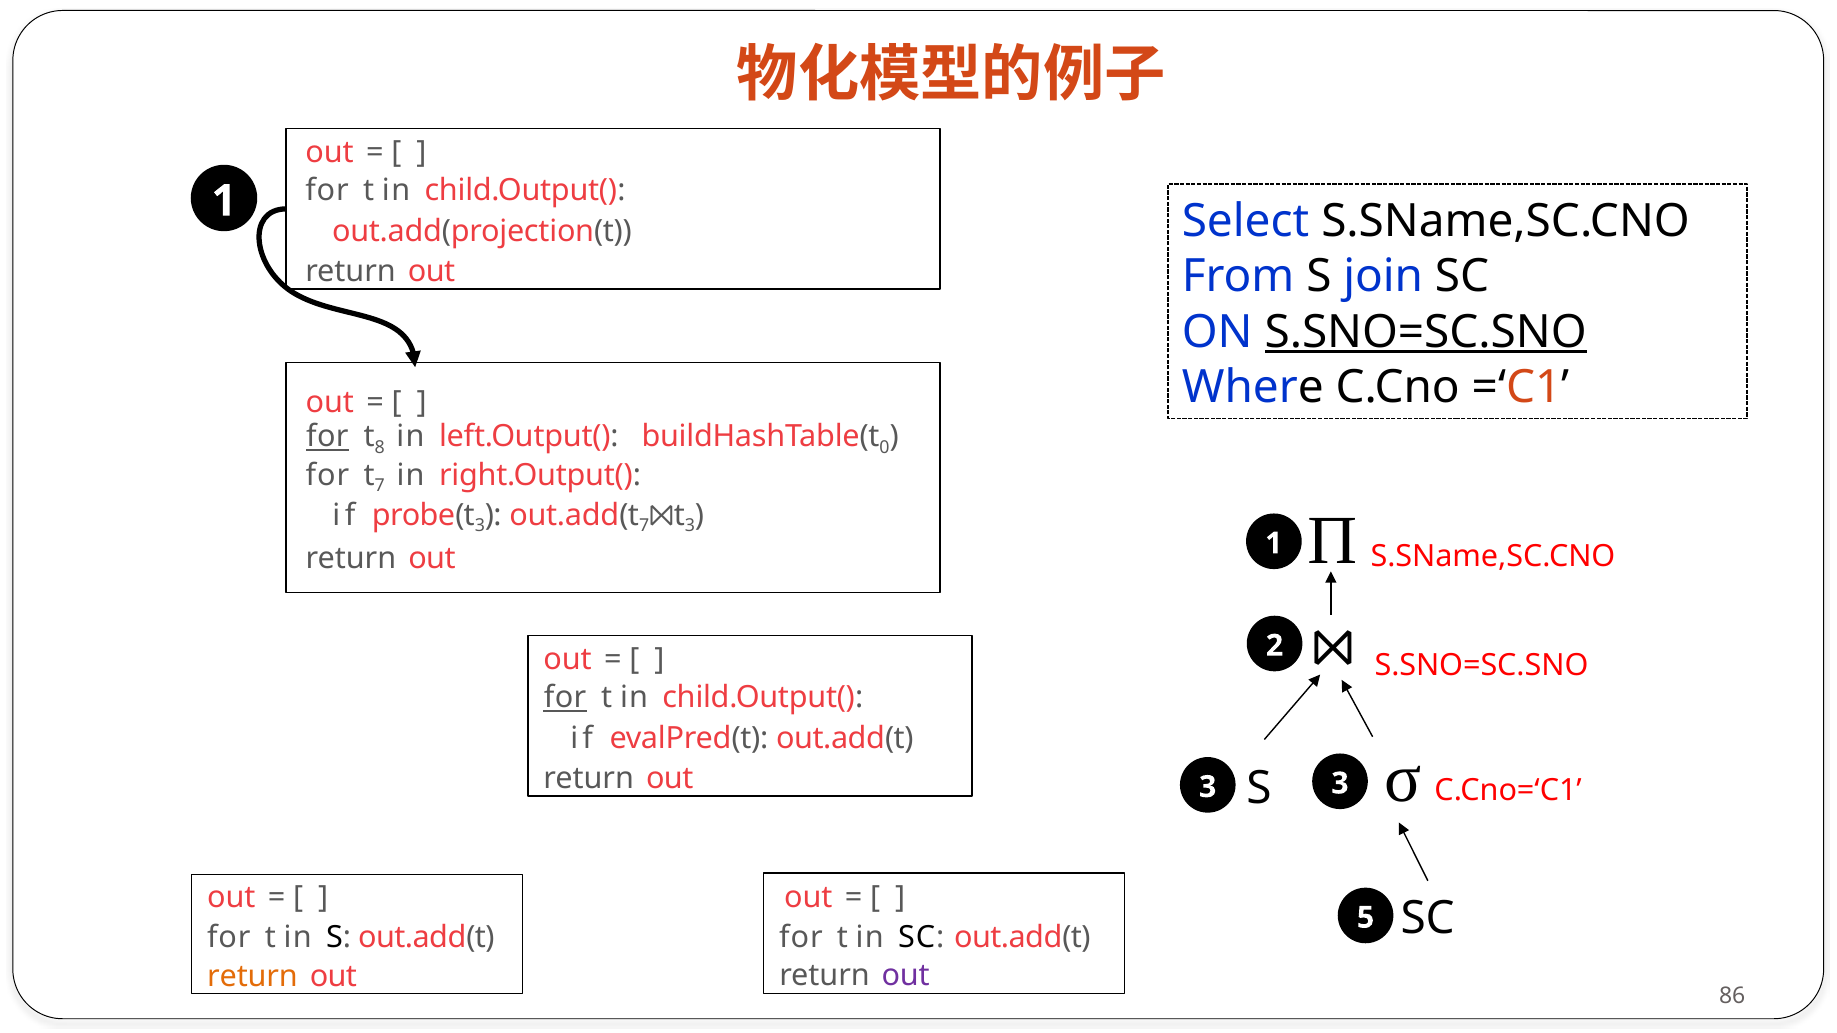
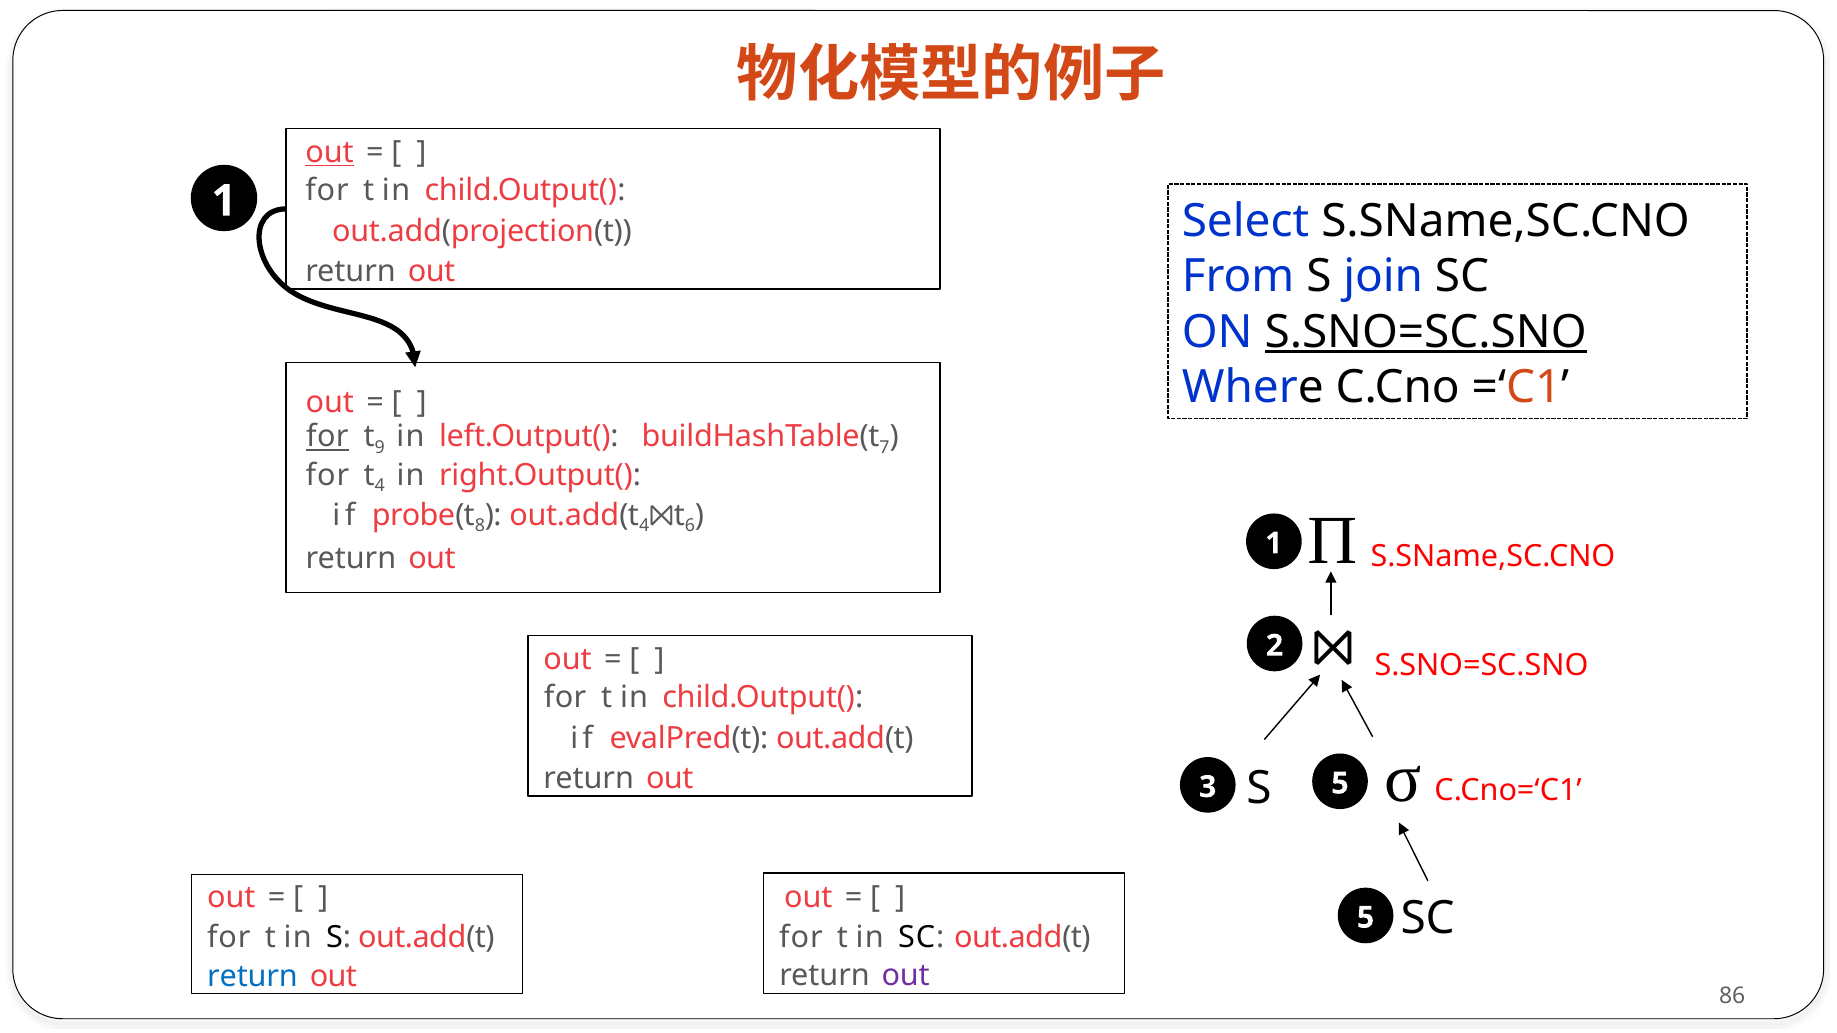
out underline: none -> present (329, 152)
8: 8 -> 9 (380, 448)
0: 0 -> 7 (885, 448)
t 7: 7 -> 4 (380, 486)
3: 3 -> 8 (480, 526)
out.add(t 7: 7 -> 4 (644, 526)
3: 3 -> 6 (690, 526)
for underline: present -> none (565, 698)
3 3: 3 -> 5 (1340, 784)
return colour: orange -> blue (253, 977)
